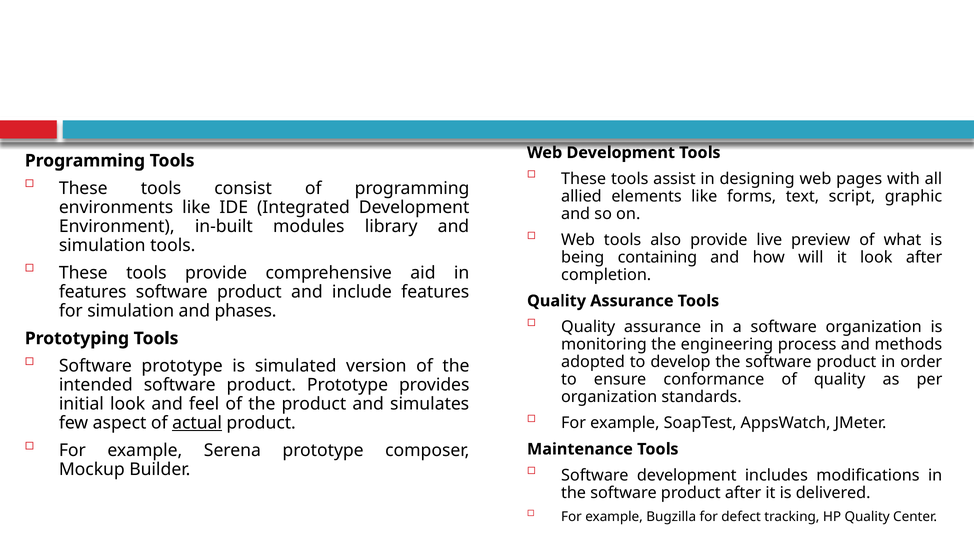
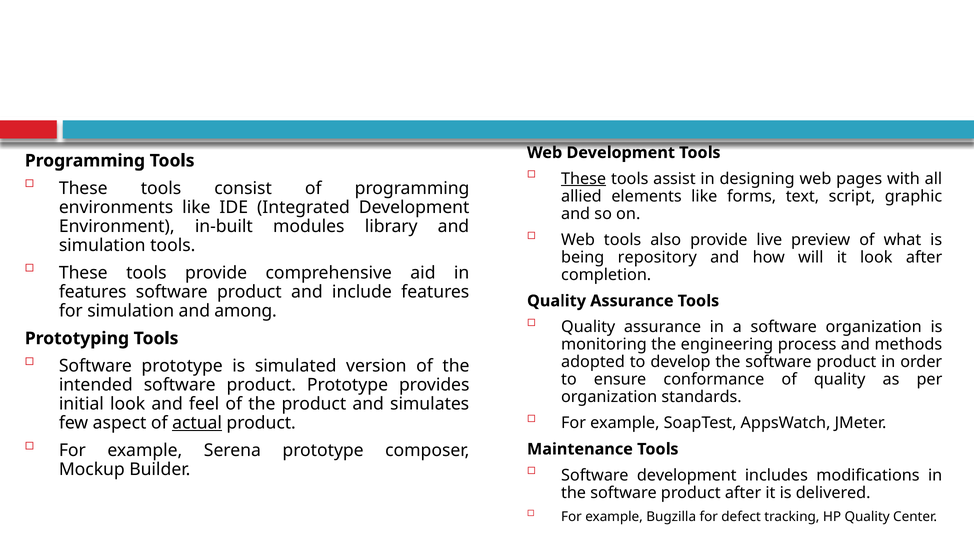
These underline: none -> present (584, 179)
containing: containing -> repository (657, 257)
phases: phases -> among (246, 311)
